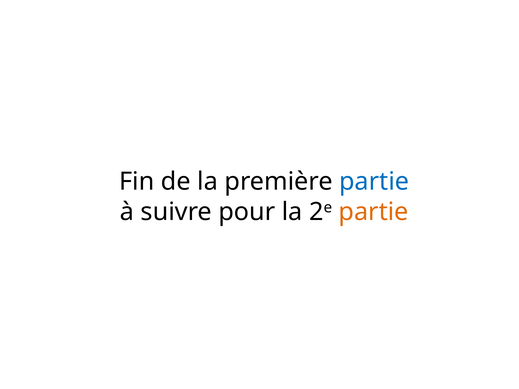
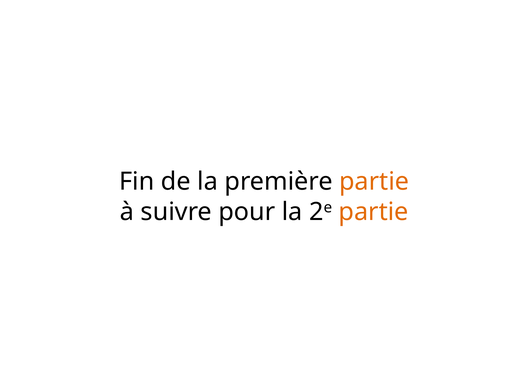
partie colour: blue -> orange (374, 182)
